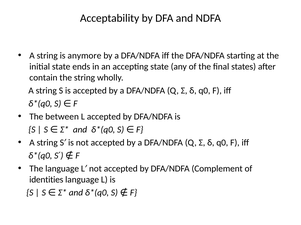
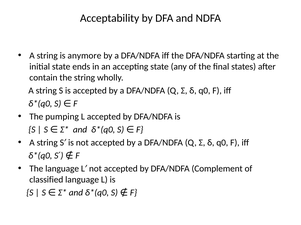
between: between -> pumping (62, 117)
identities: identities -> classified (46, 180)
